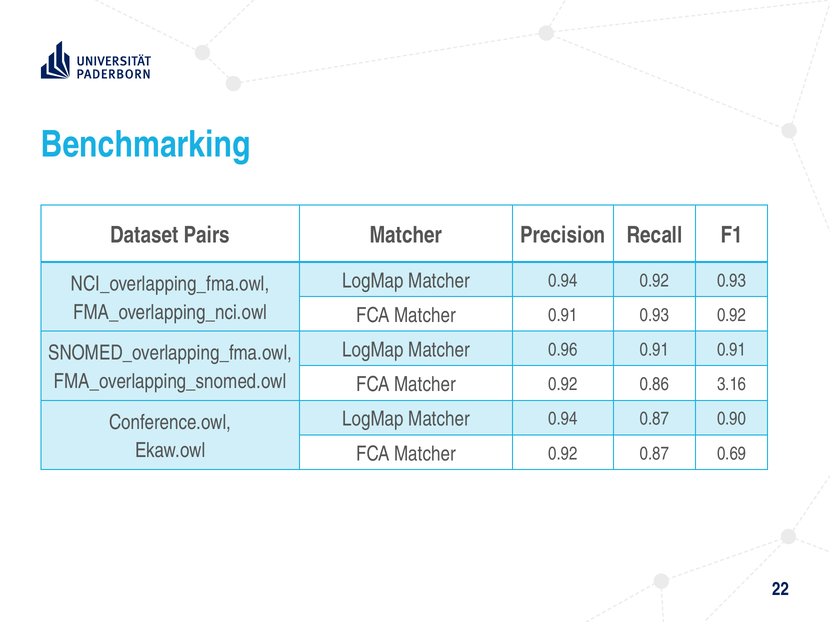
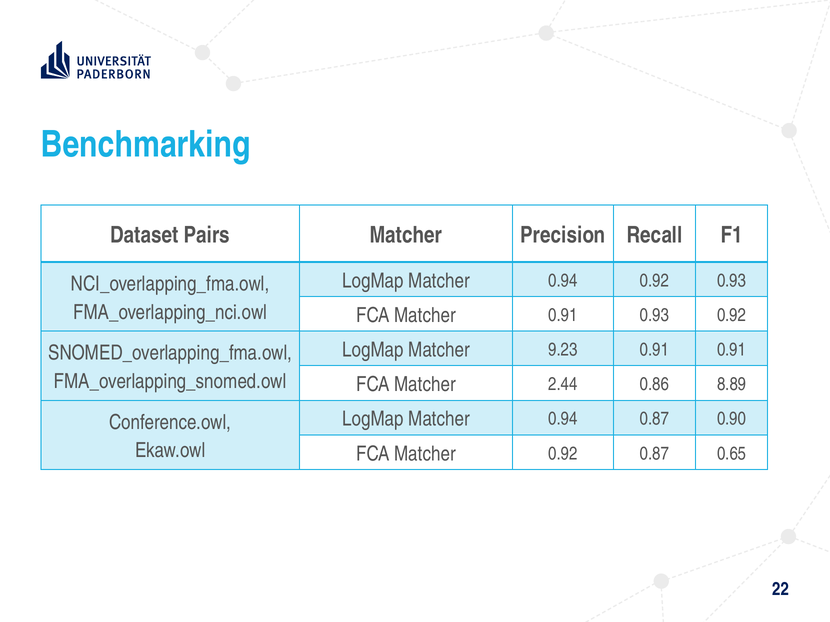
0.96: 0.96 -> 9.23 (563, 350)
0.92: 0.92 -> 2.44 (563, 385)
3.16: 3.16 -> 8.89 (732, 385)
0.69: 0.69 -> 0.65 (732, 454)
